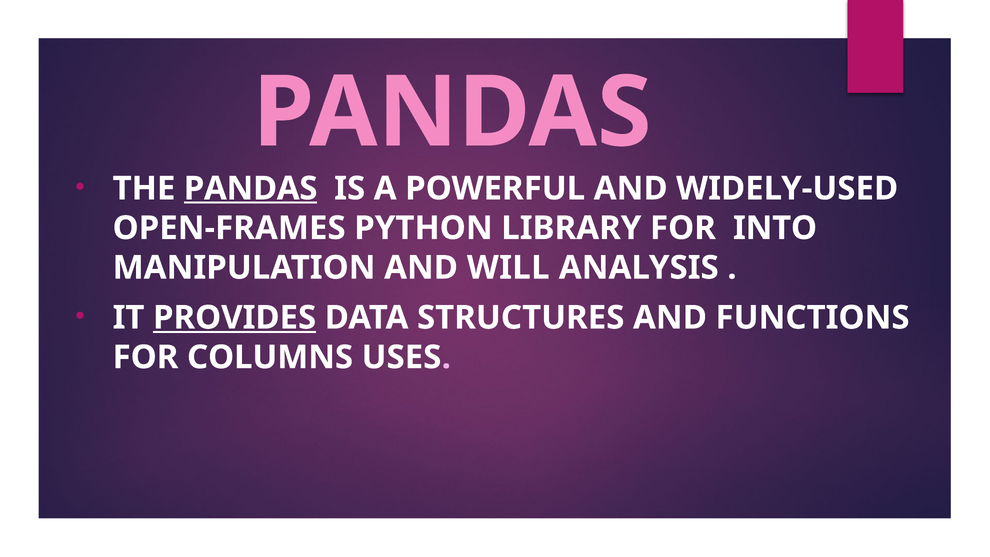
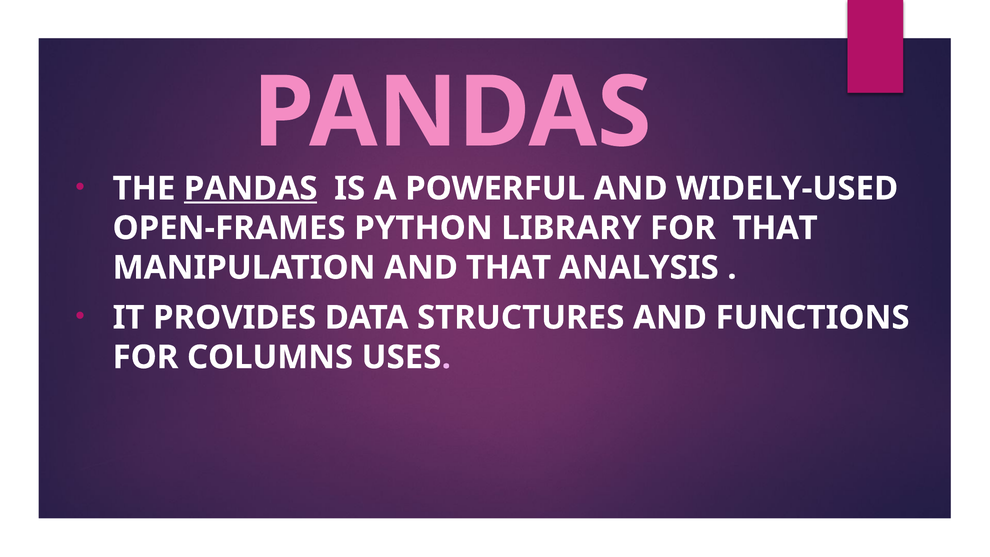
FOR INTO: INTO -> THAT (775, 228)
AND WILL: WILL -> THAT (509, 268)
PROVIDES underline: present -> none (235, 318)
